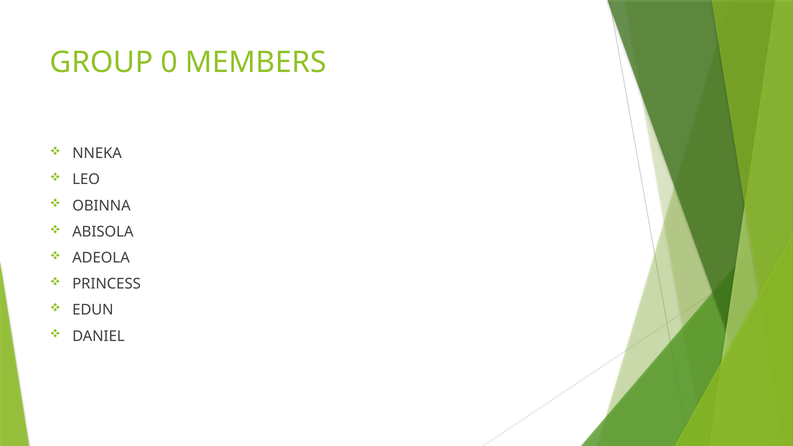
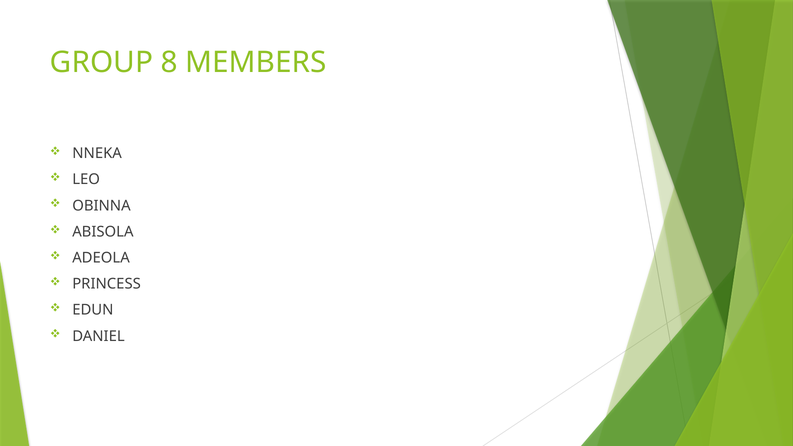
0: 0 -> 8 (169, 63)
